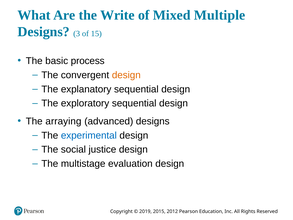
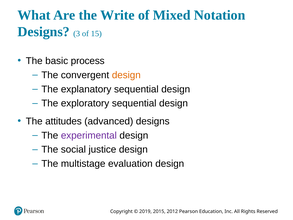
Multiple: Multiple -> Notation (220, 15)
arraying: arraying -> attitudes (63, 121)
experimental colour: blue -> purple (89, 135)
